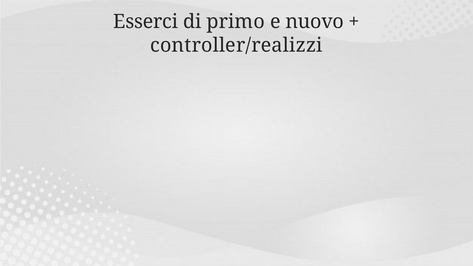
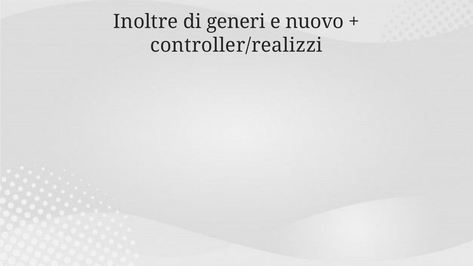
Esserci: Esserci -> Inoltre (146, 22)
primo: primo -> generi (236, 22)
